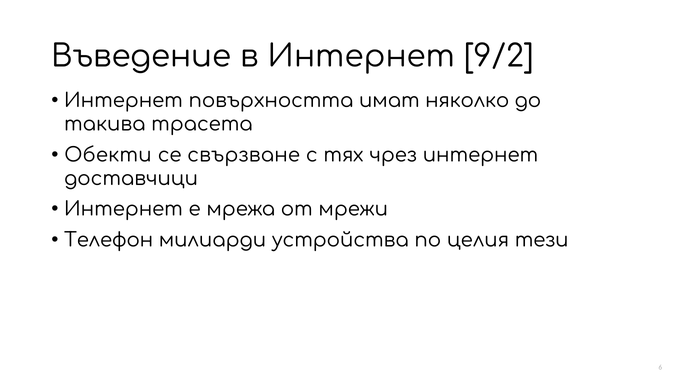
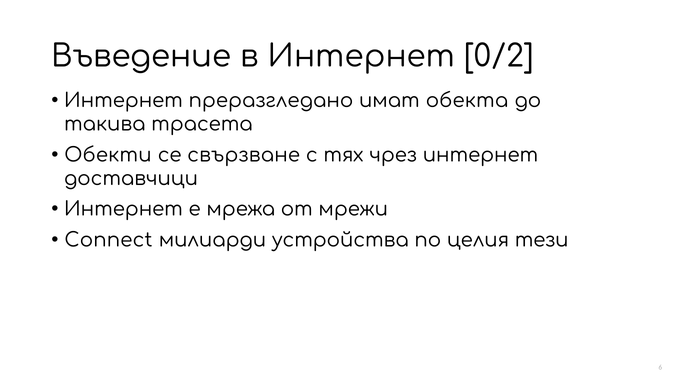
9/2: 9/2 -> 0/2 (499, 57)
повърхността: повърхността -> преразгледано (271, 101)
няколко: няколко -> обекта (467, 101)
Телефон: Телефон -> Connect (108, 240)
